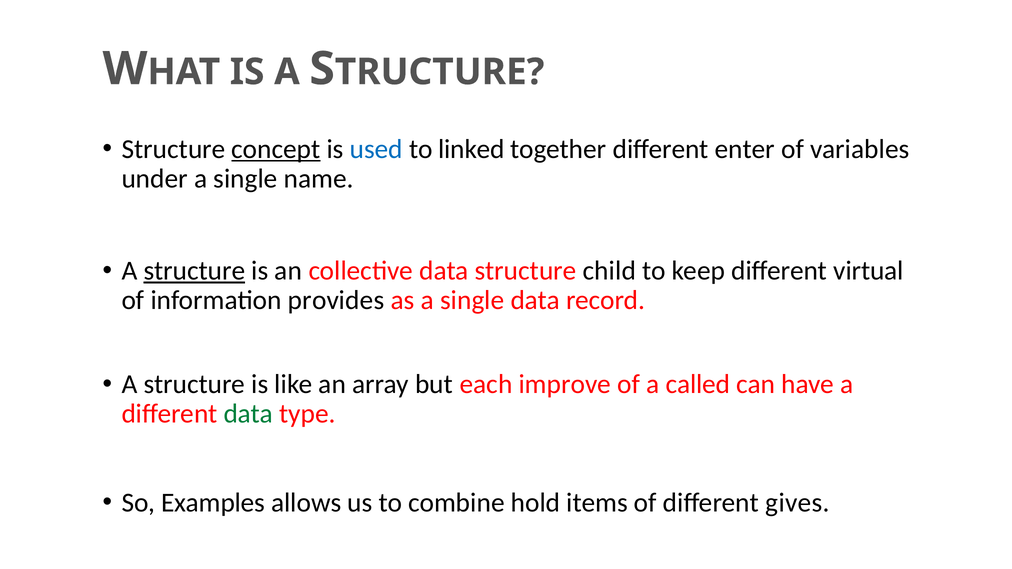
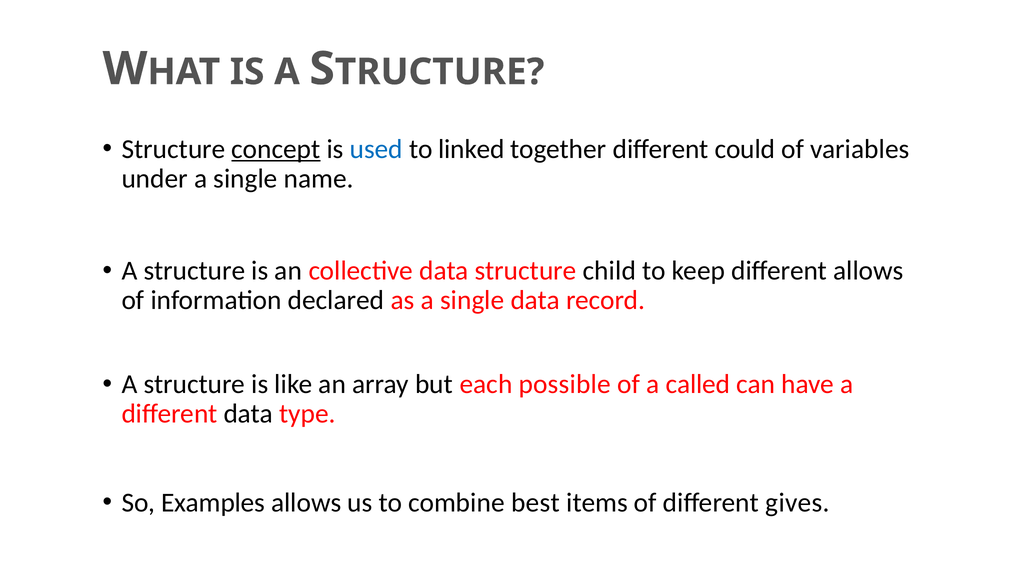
enter: enter -> could (745, 149)
structure underline: present -> none (194, 271)
different virtual: virtual -> allows (868, 271)
provides: provides -> declared (336, 300)
improve: improve -> possible (565, 385)
data colour: green -> black (248, 414)
hold: hold -> best (535, 503)
